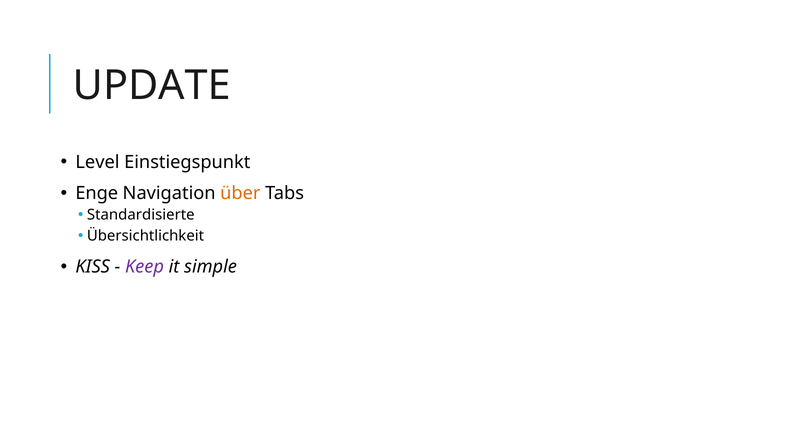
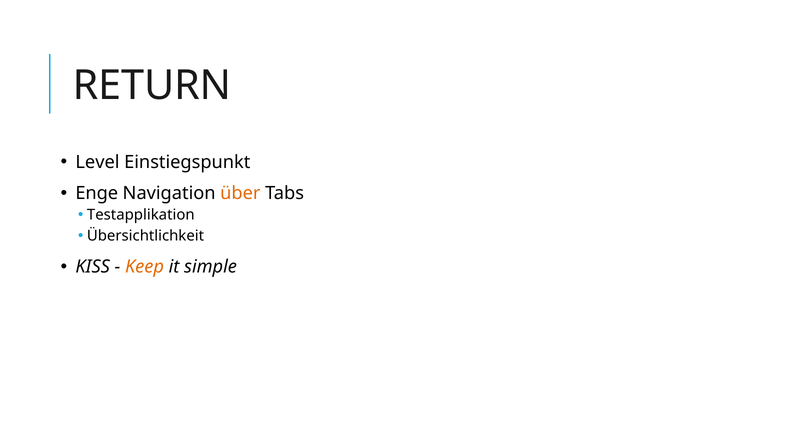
UPDATE: UPDATE -> RETURN (152, 85)
Standardisierte: Standardisierte -> Testapplikation (141, 215)
Keep colour: purple -> orange (144, 267)
